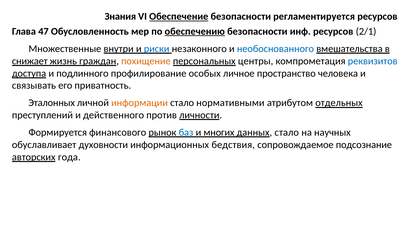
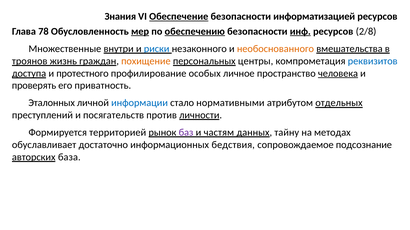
регламентируется: регламентируется -> информатизацией (314, 17)
47: 47 -> 78 (43, 31)
мер underline: none -> present (140, 31)
инф underline: none -> present (300, 31)
2/1: 2/1 -> 2/8 (366, 31)
необоснованного colour: blue -> orange (275, 49)
снижает: снижает -> троянов (30, 61)
подлинного: подлинного -> протестного (82, 74)
человека underline: none -> present (338, 74)
связывать: связывать -> проверять (34, 86)
информации colour: orange -> blue (140, 103)
действенного: действенного -> посягательств (114, 116)
финансового: финансового -> территорией (118, 133)
баз colour: blue -> purple (186, 133)
многих: многих -> частям (219, 133)
данных стало: стало -> тайну (287, 133)
научных: научных -> методах (332, 133)
духовности: духовности -> достаточно (103, 145)
года: года -> база (69, 158)
